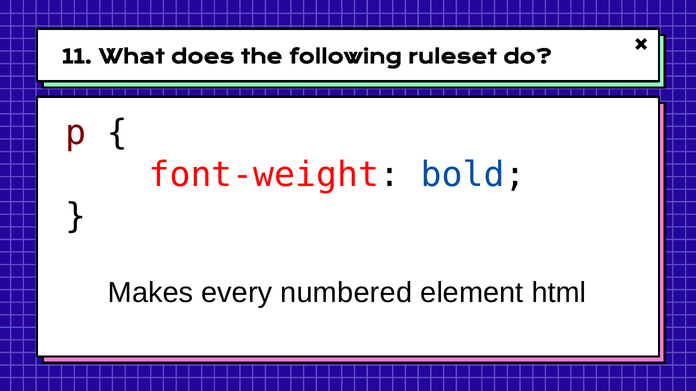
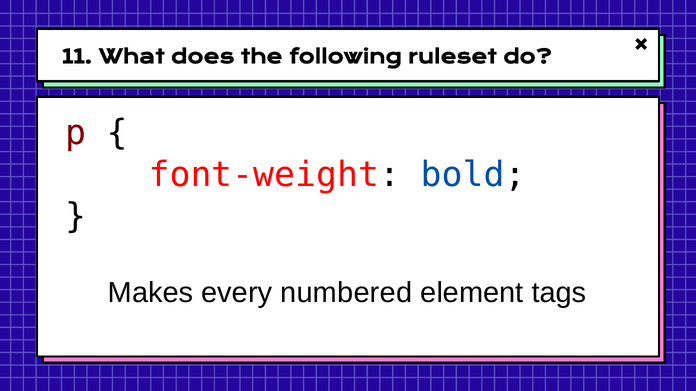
html: html -> tags (559, 293)
